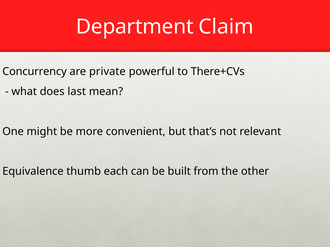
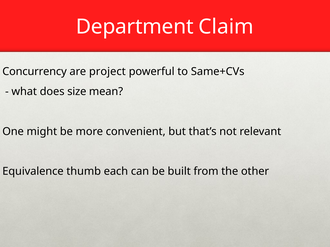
private: private -> project (107, 72)
There+CVs: There+CVs -> Same+CVs (218, 72)
last: last -> size (77, 92)
